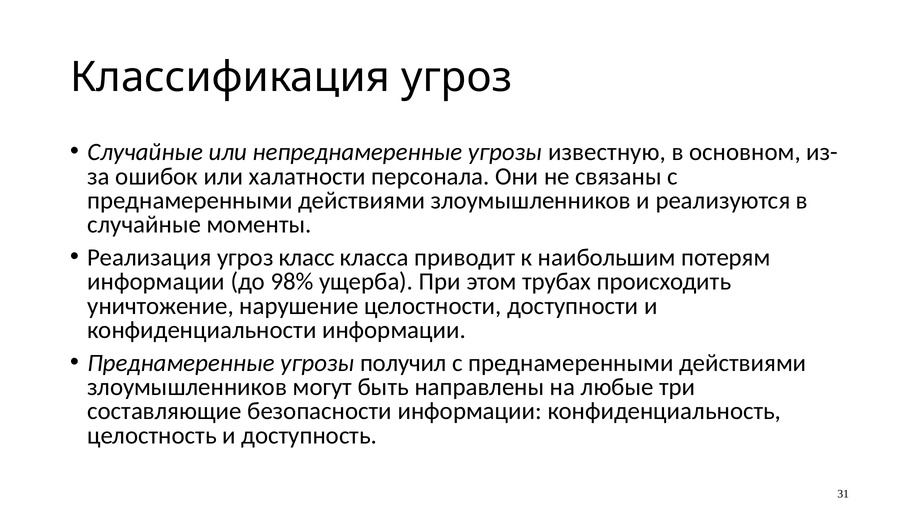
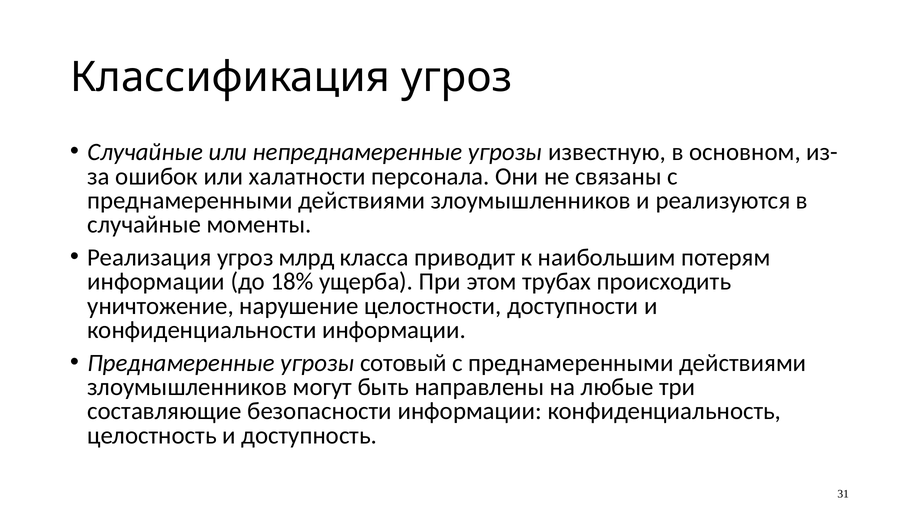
класс: класс -> млрд (307, 258)
98%: 98% -> 18% (292, 282)
получил: получил -> сотовый (403, 363)
